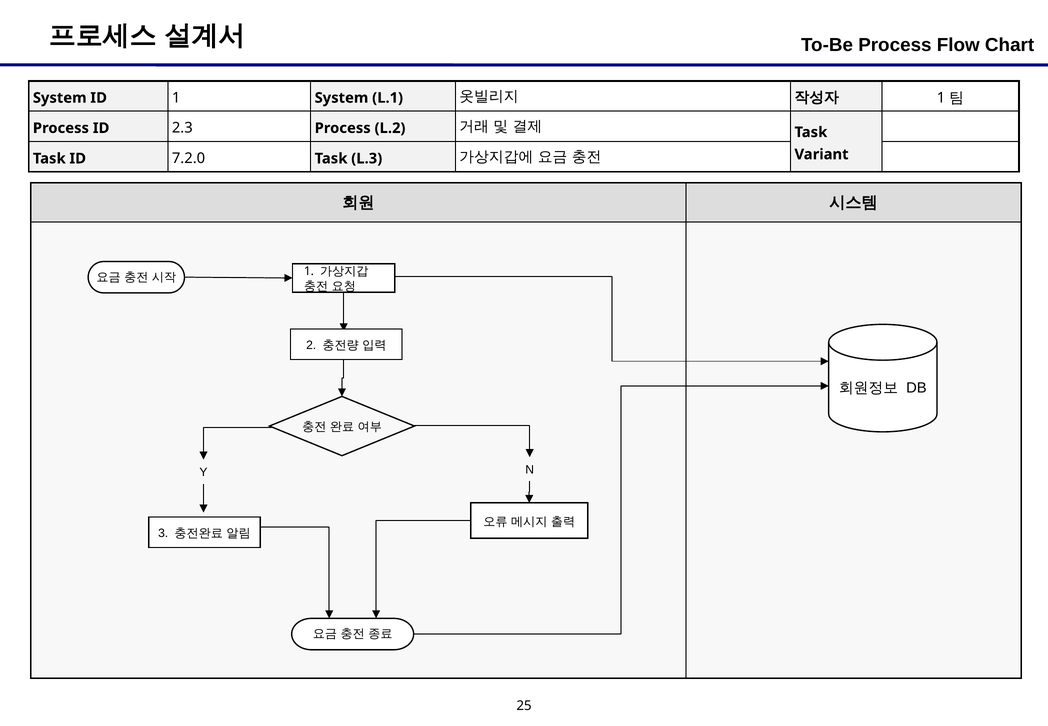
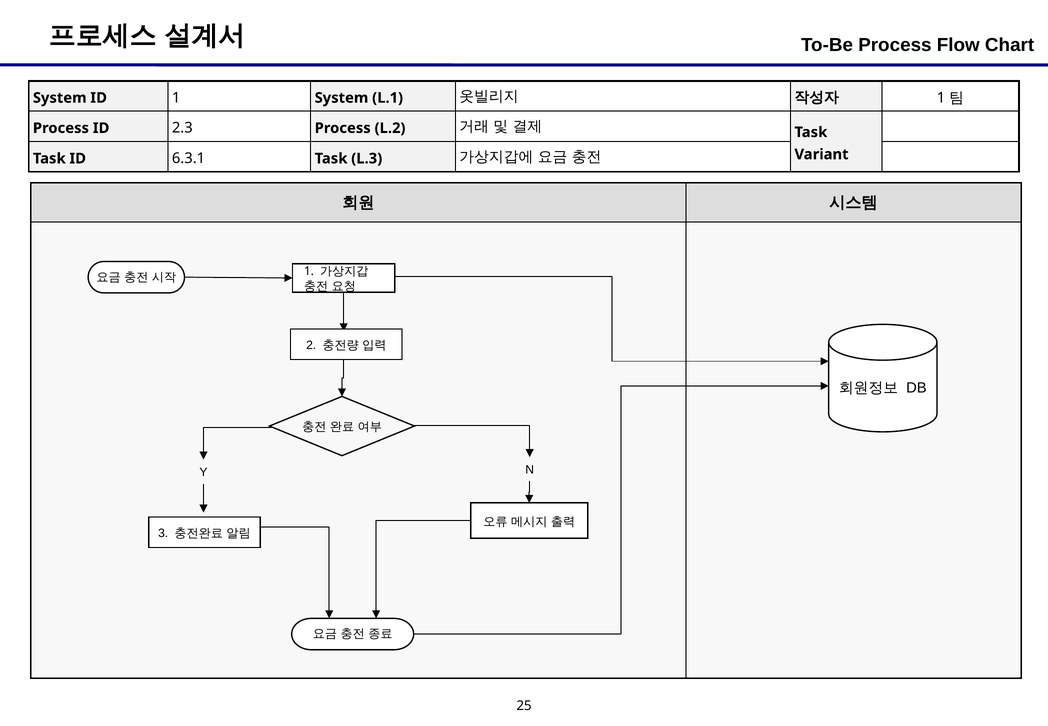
7.2.0: 7.2.0 -> 6.3.1 (189, 158)
